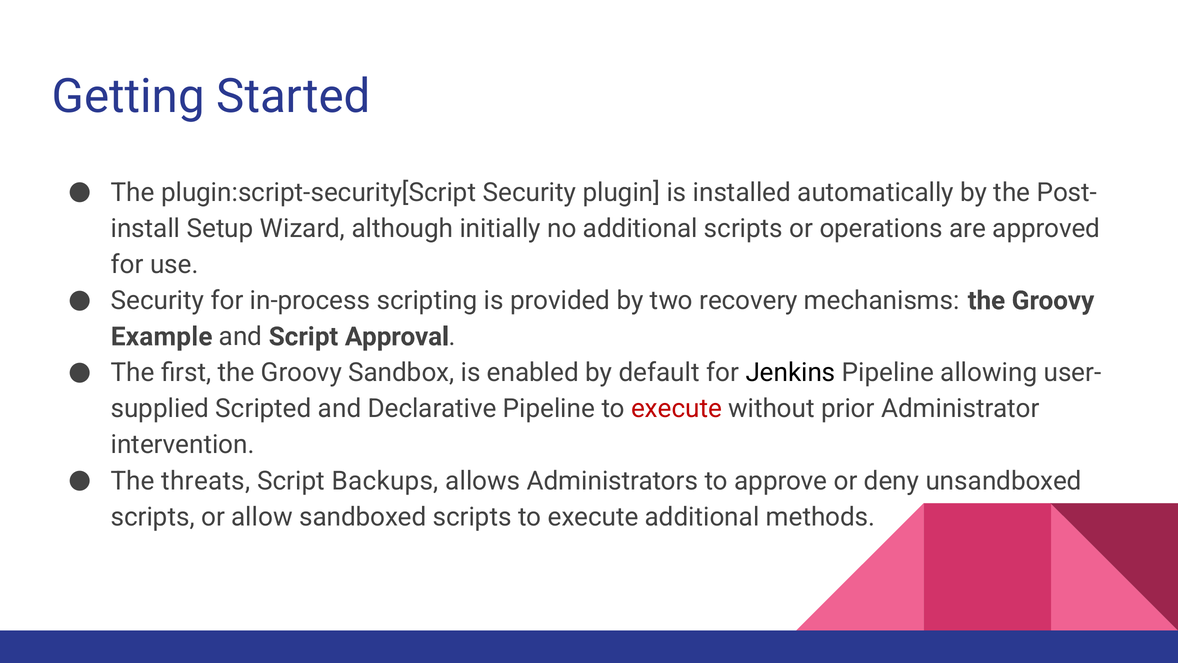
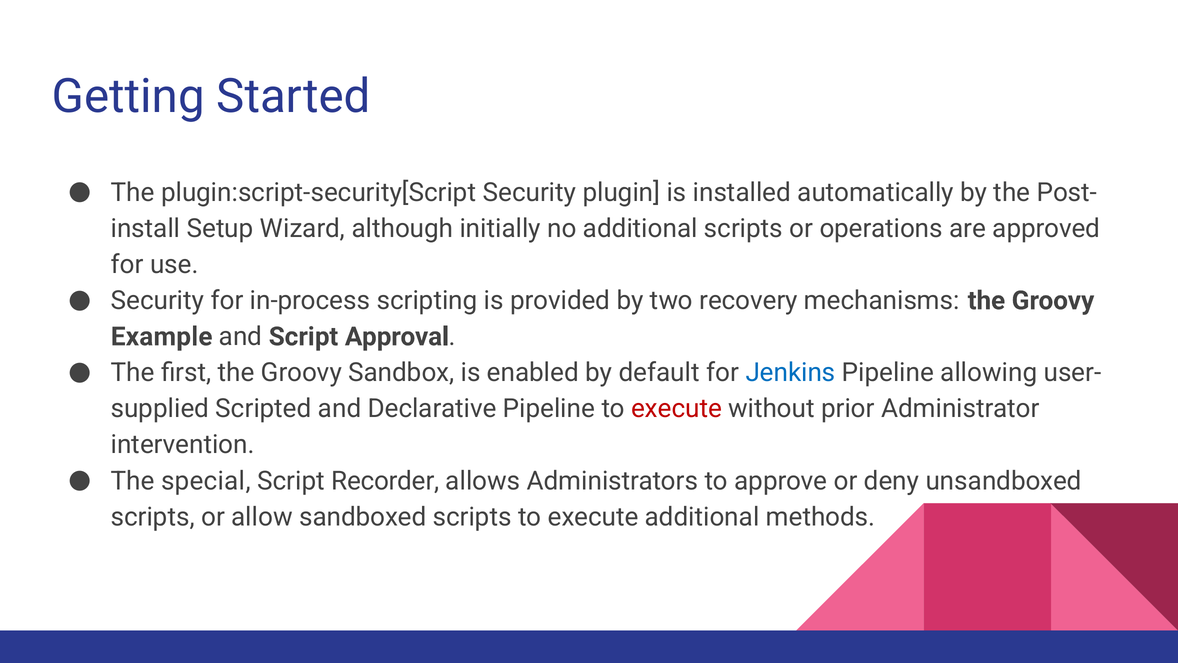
Jenkins colour: black -> blue (791, 373)
threats: threats -> special (206, 481)
Backups: Backups -> Recorder (385, 481)
